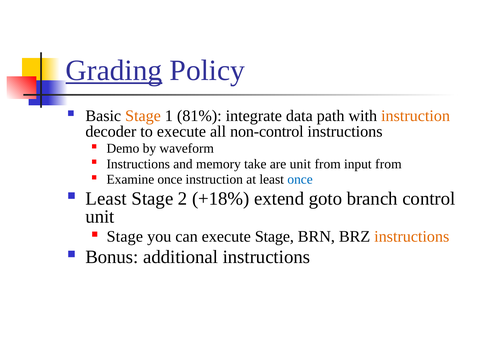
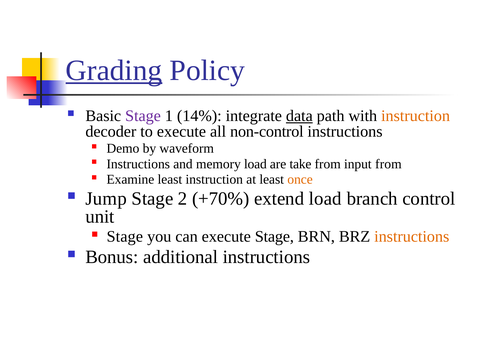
Stage colour: orange -> purple (143, 116)
81%: 81% -> 14% (199, 116)
data underline: none -> present (299, 116)
memory take: take -> load (255, 164)
are unit: unit -> take (300, 164)
Examine once: once -> least (170, 180)
once colour: blue -> orange (300, 180)
Least: Least -> Jump (106, 199)
+18%: +18% -> +70% (221, 199)
extend goto: goto -> load (325, 199)
